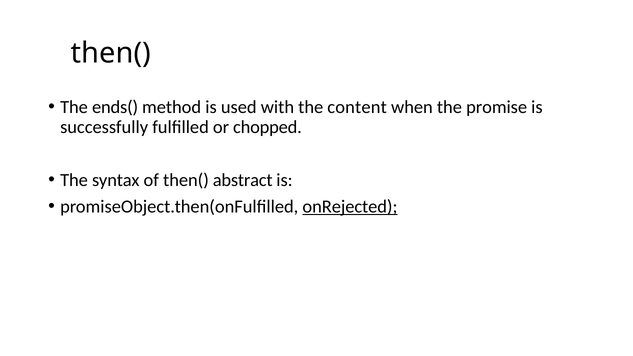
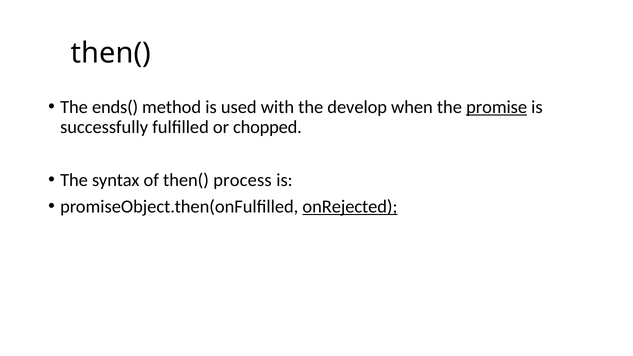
content: content -> develop (357, 107)
promise underline: none -> present (497, 107)
abstract: abstract -> process (243, 180)
